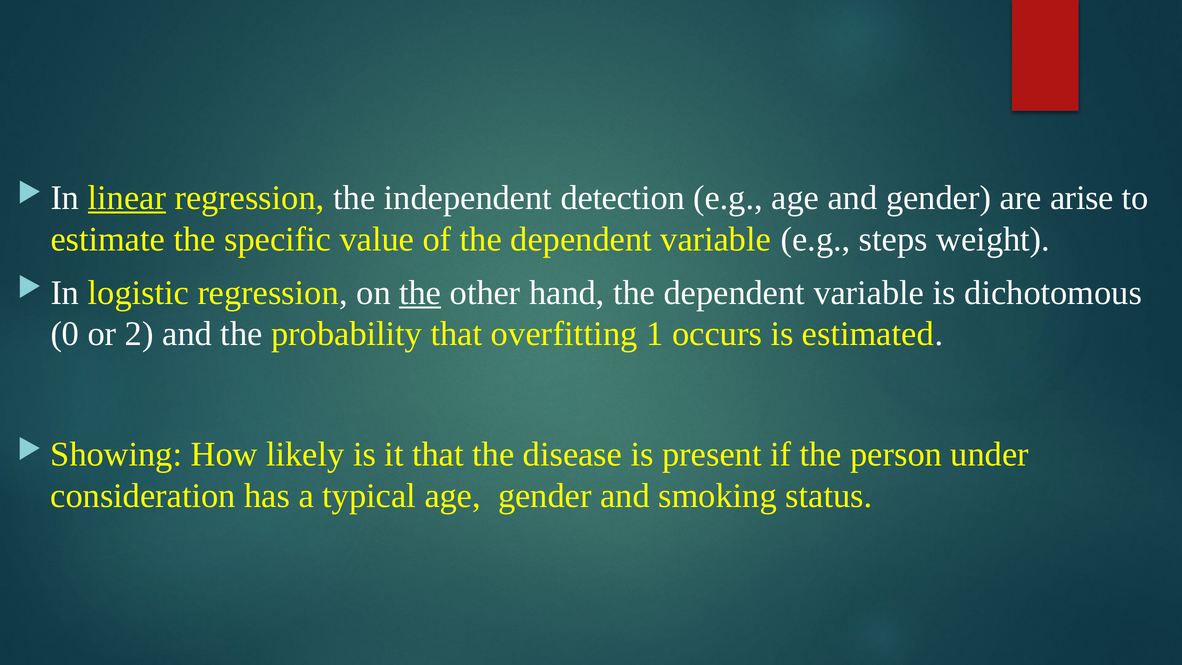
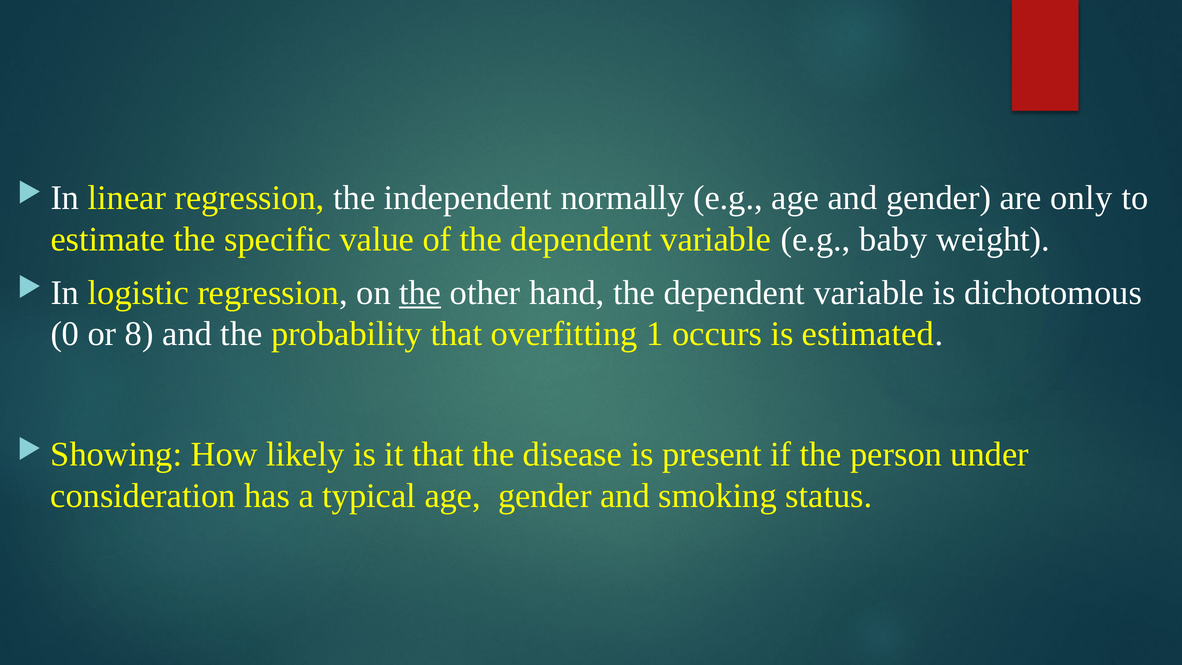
linear underline: present -> none (127, 198)
detection: detection -> normally (623, 198)
arise: arise -> only (1081, 198)
steps: steps -> baby (893, 239)
2: 2 -> 8 (139, 334)
